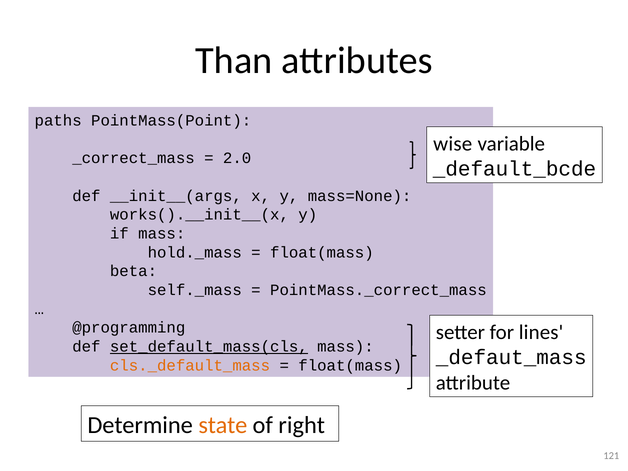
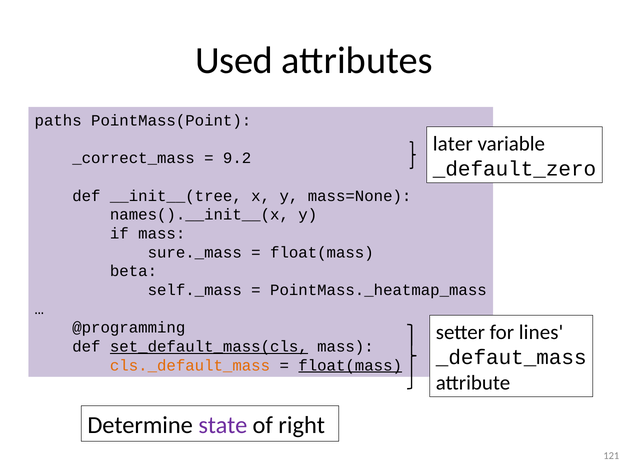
Than: Than -> Used (234, 61)
wise: wise -> later (453, 144)
2.0: 2.0 -> 9.2 (237, 158)
_default_bcde: _default_bcde -> _default_zero (514, 169)
__init__(args: __init__(args -> __init__(tree (176, 196)
works().__init__(x: works().__init__(x -> names().__init__(x (199, 215)
hold._mass: hold._mass -> sure._mass (195, 252)
PointMass._correct_mass: PointMass._correct_mass -> PointMass._heatmap_mass (378, 290)
float(mass underline: none -> present (350, 365)
state colour: orange -> purple (223, 425)
